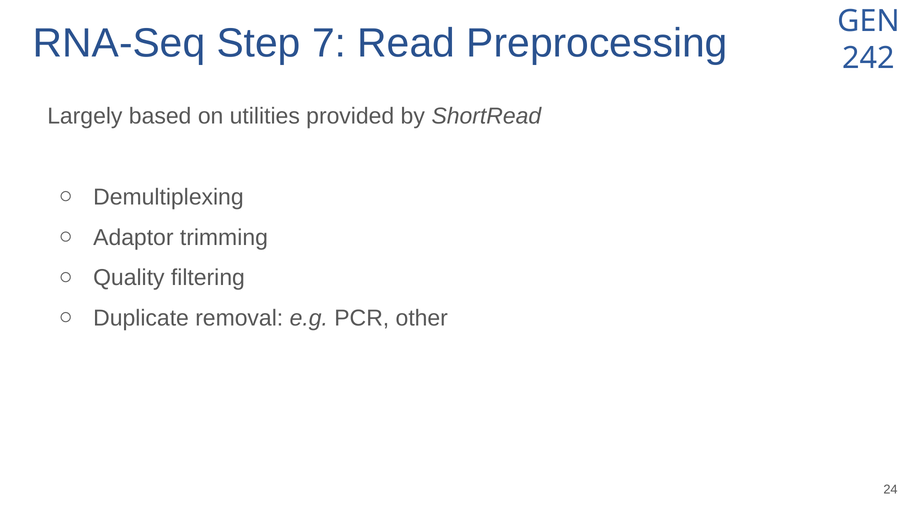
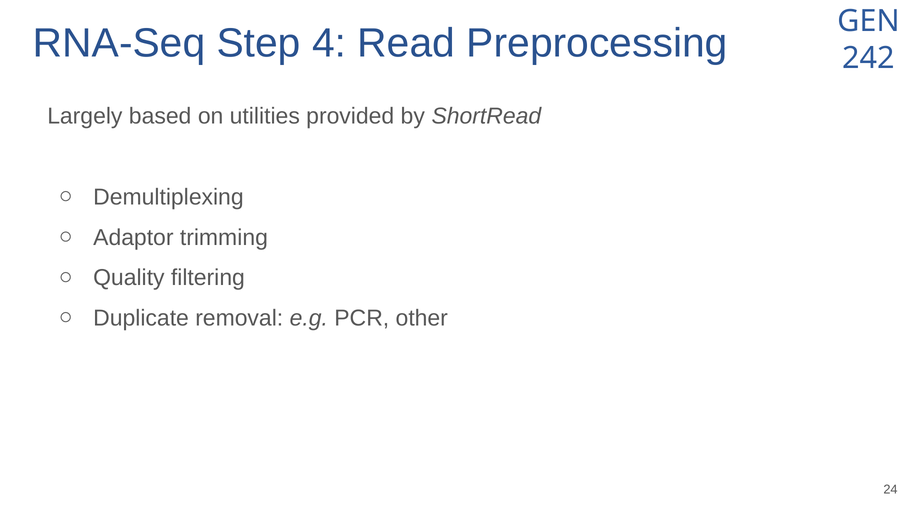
7: 7 -> 4 (329, 43)
